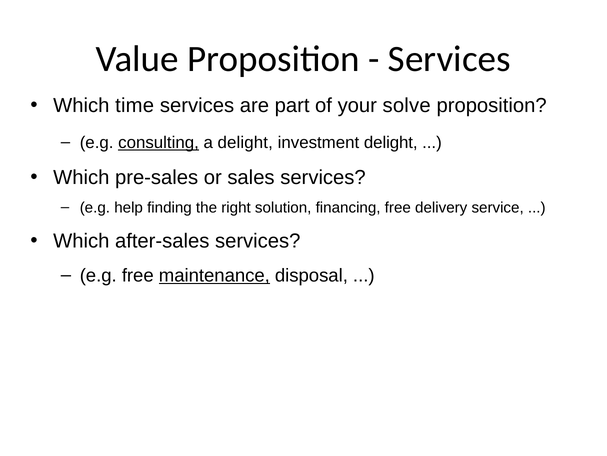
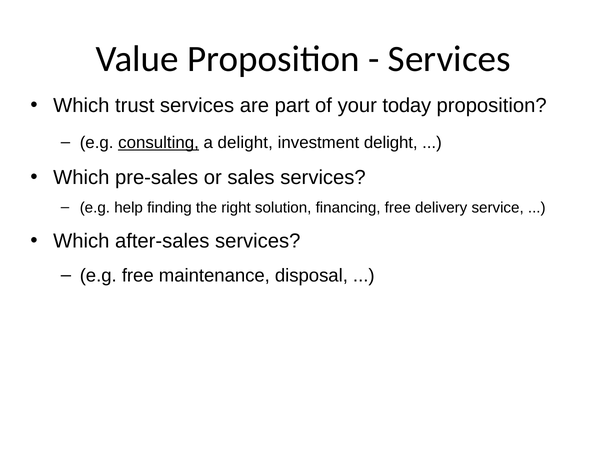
time: time -> trust (135, 105)
solve: solve -> today (407, 105)
maintenance underline: present -> none (214, 275)
